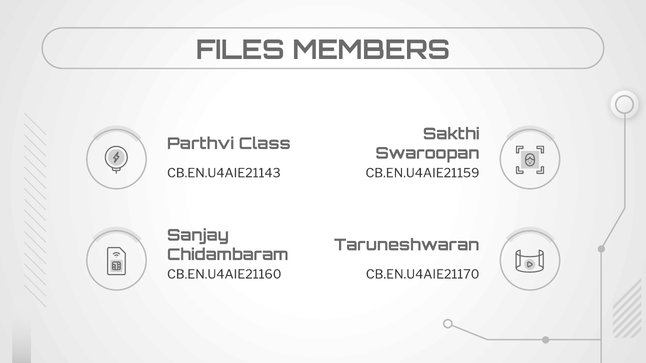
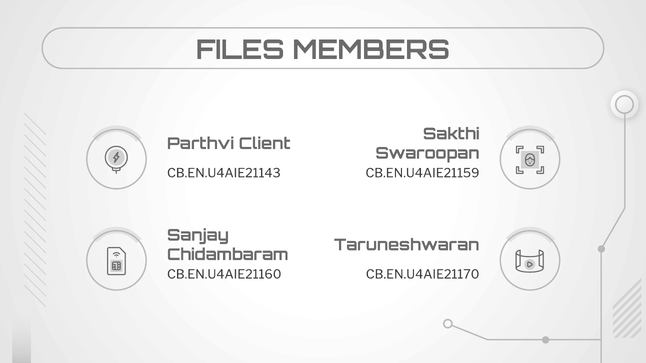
Class: Class -> Client (265, 144)
